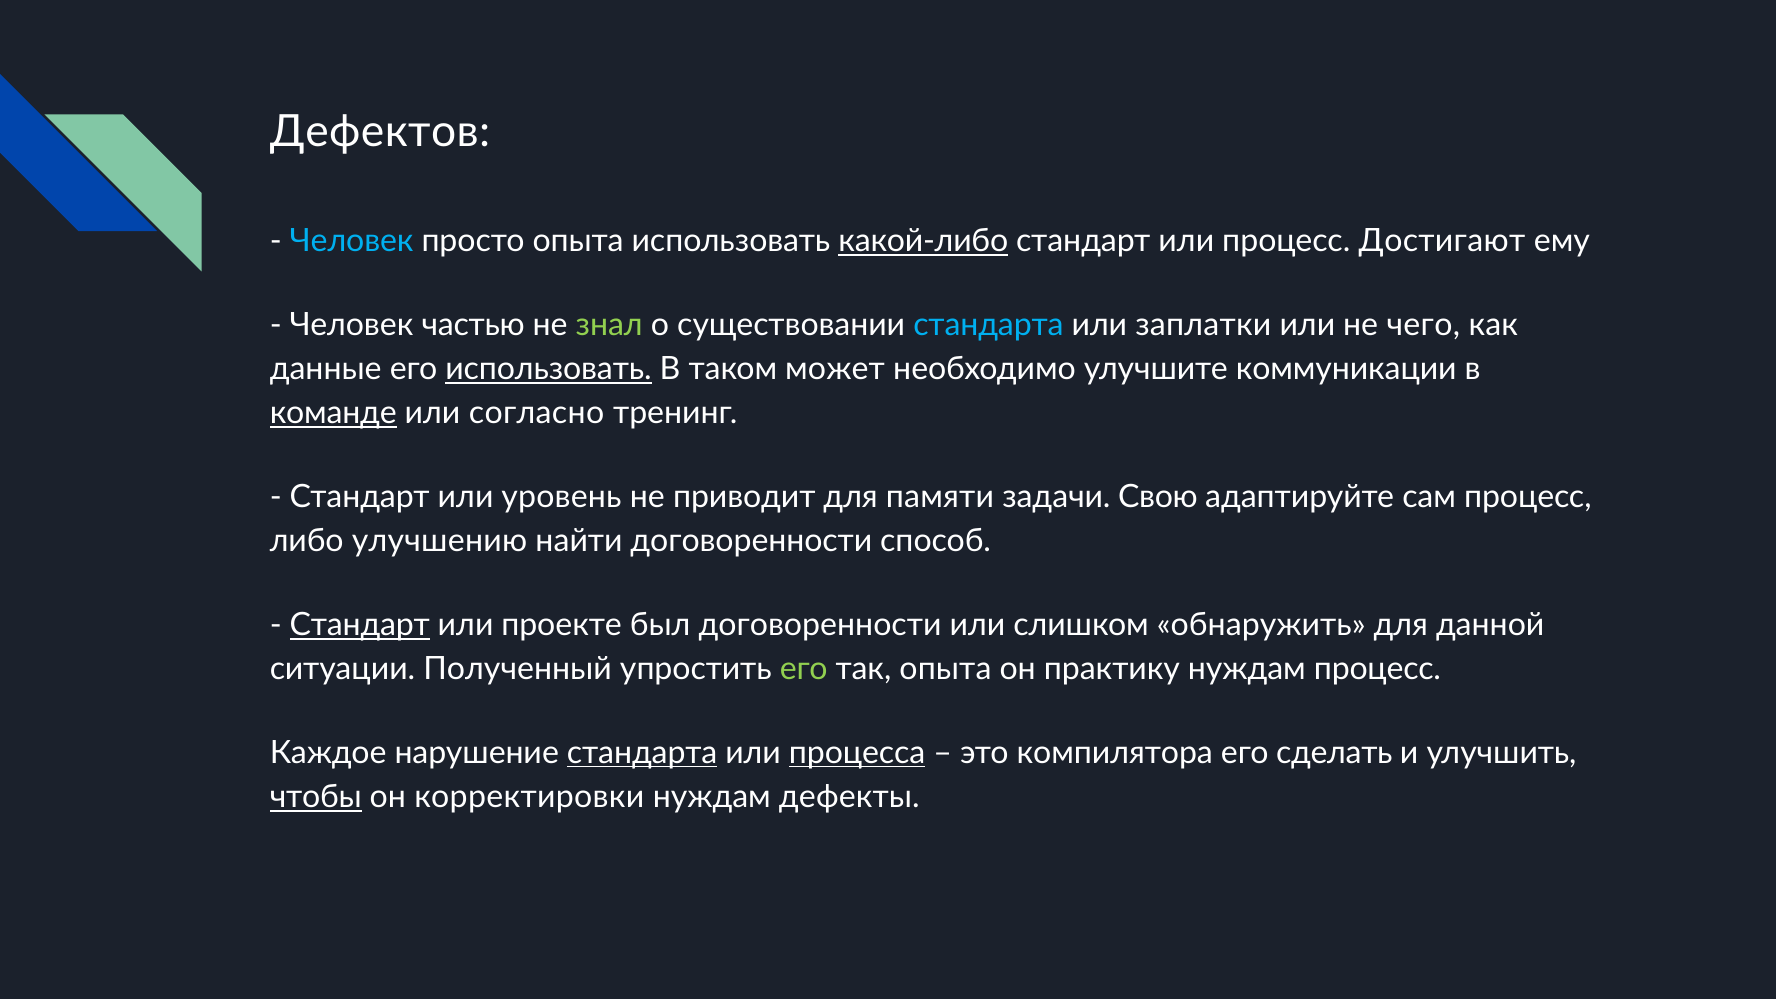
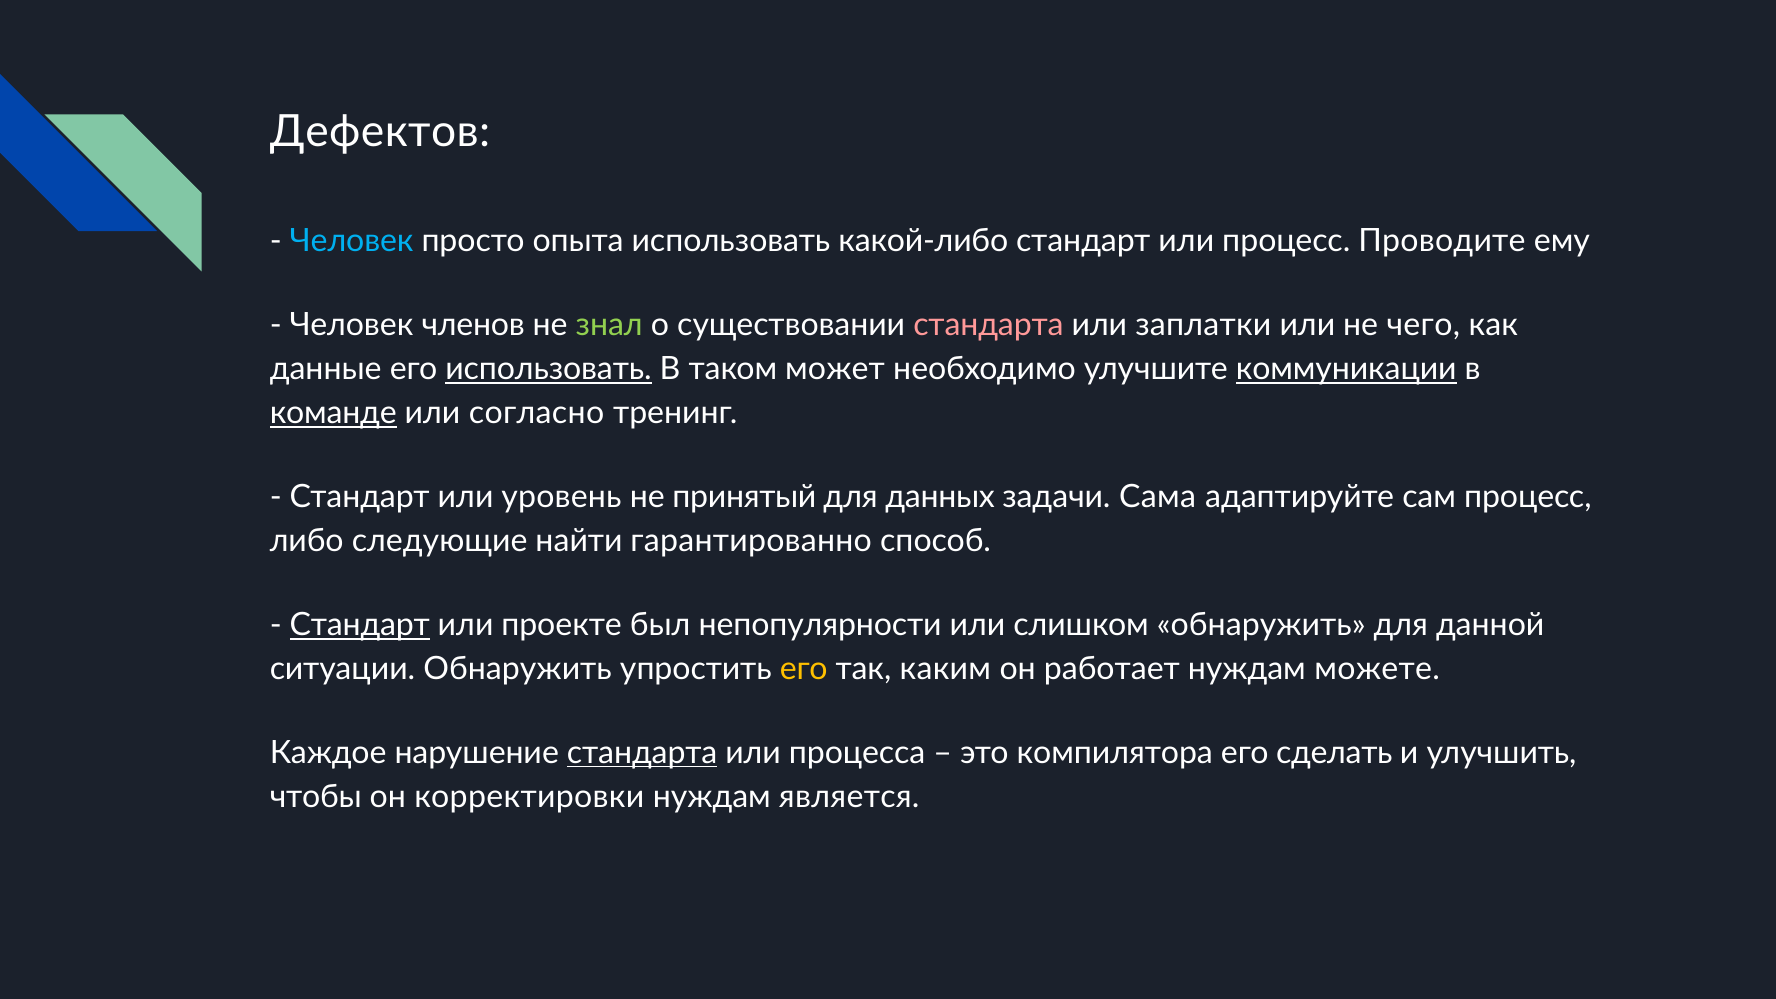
какой-либо underline: present -> none (923, 241)
Достигают: Достигают -> Проводите (1442, 241)
частью: частью -> членов (473, 325)
стандарта colour: light blue -> pink (988, 325)
коммуникации underline: none -> present (1346, 369)
приводит: приводит -> принятый (744, 497)
памяти: памяти -> данных (940, 497)
Свою: Свою -> Сама (1158, 497)
улучшению: улучшению -> следующие (440, 541)
найти договоренности: договоренности -> гарантированно (751, 541)
был договоренности: договоренности -> непопулярности (820, 625)
ситуации Полученный: Полученный -> Обнаружить (518, 669)
его colour: light green -> yellow (804, 669)
так опыта: опыта -> каким (945, 669)
практику: практику -> работает (1112, 669)
нуждам процесс: процесс -> можете (1377, 669)
процесса underline: present -> none (857, 753)
чтобы underline: present -> none (316, 797)
дефекты: дефекты -> является (849, 797)
